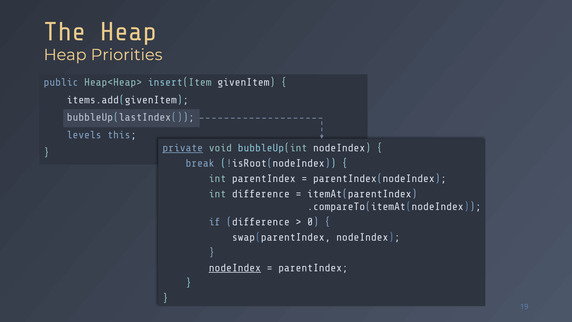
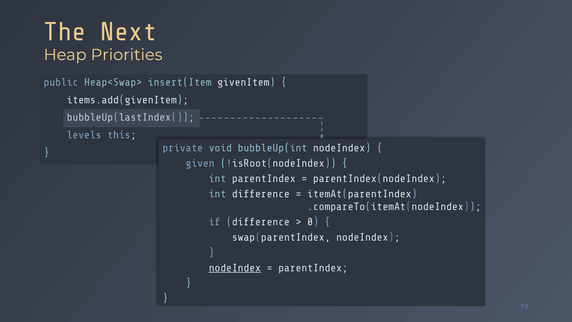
The Heap: Heap -> Next (129, 32)
Heap<Heap>: Heap<Heap> -> Heap<Swap> (113, 82)
private underline: present -> none (183, 148)
break: break -> given (200, 163)
